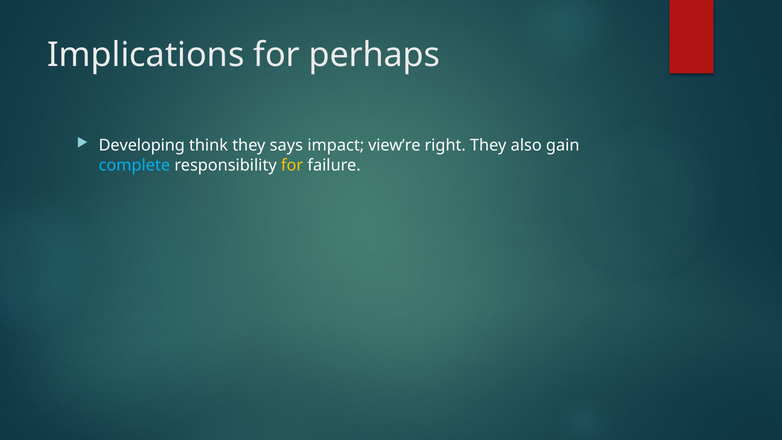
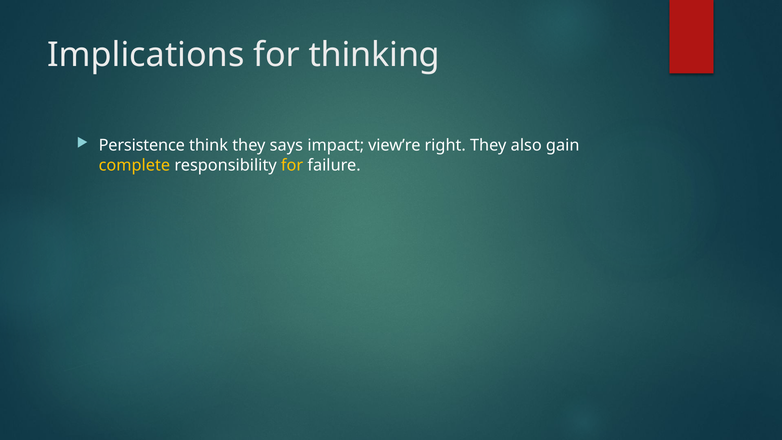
perhaps: perhaps -> thinking (374, 55)
Developing: Developing -> Persistence (142, 146)
complete colour: light blue -> yellow (134, 165)
